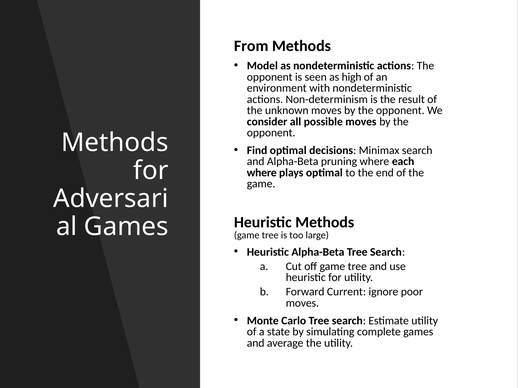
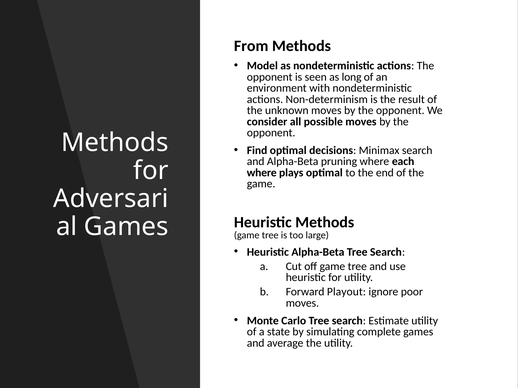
high: high -> long (352, 77)
Current: Current -> Playout (346, 292)
